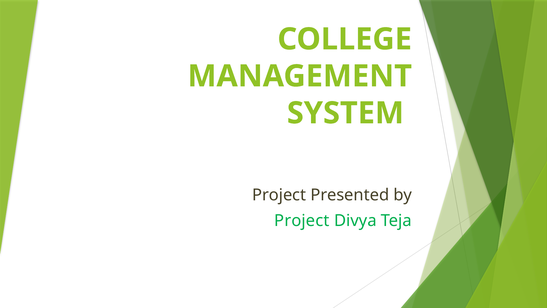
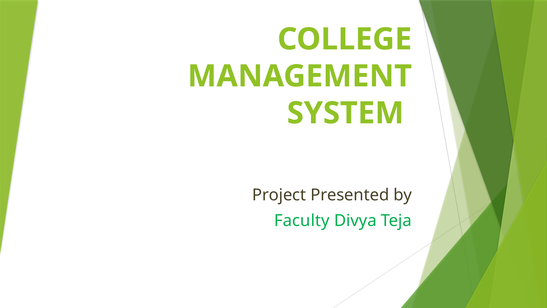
Project: Project -> Faculty (302, 220)
